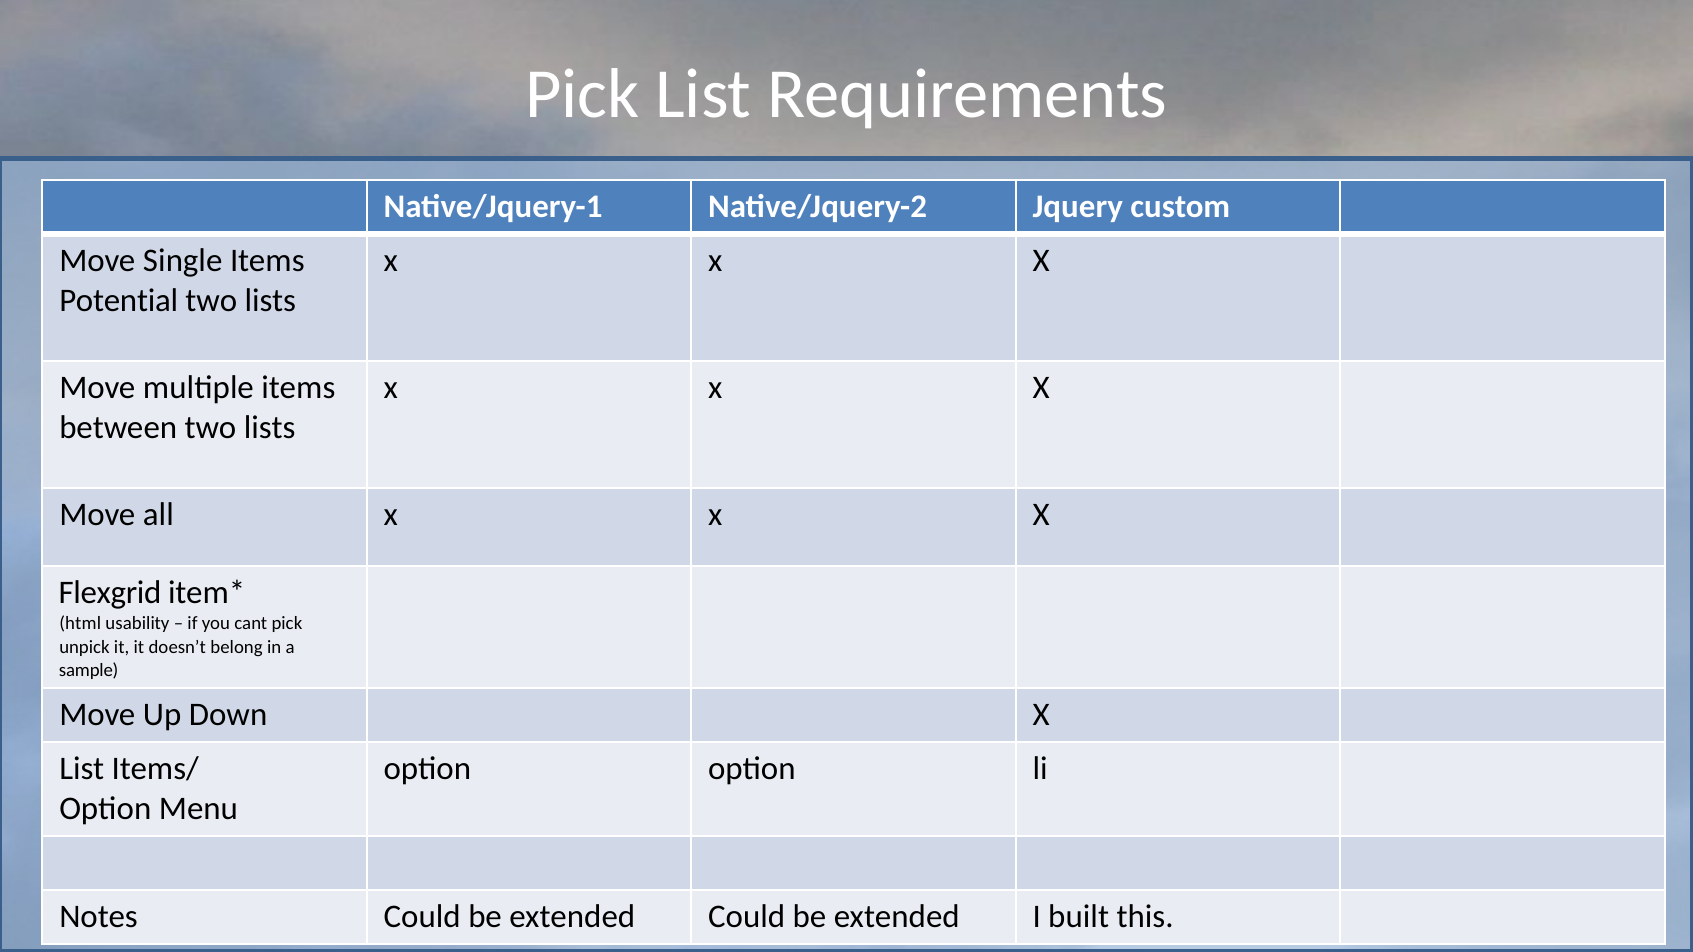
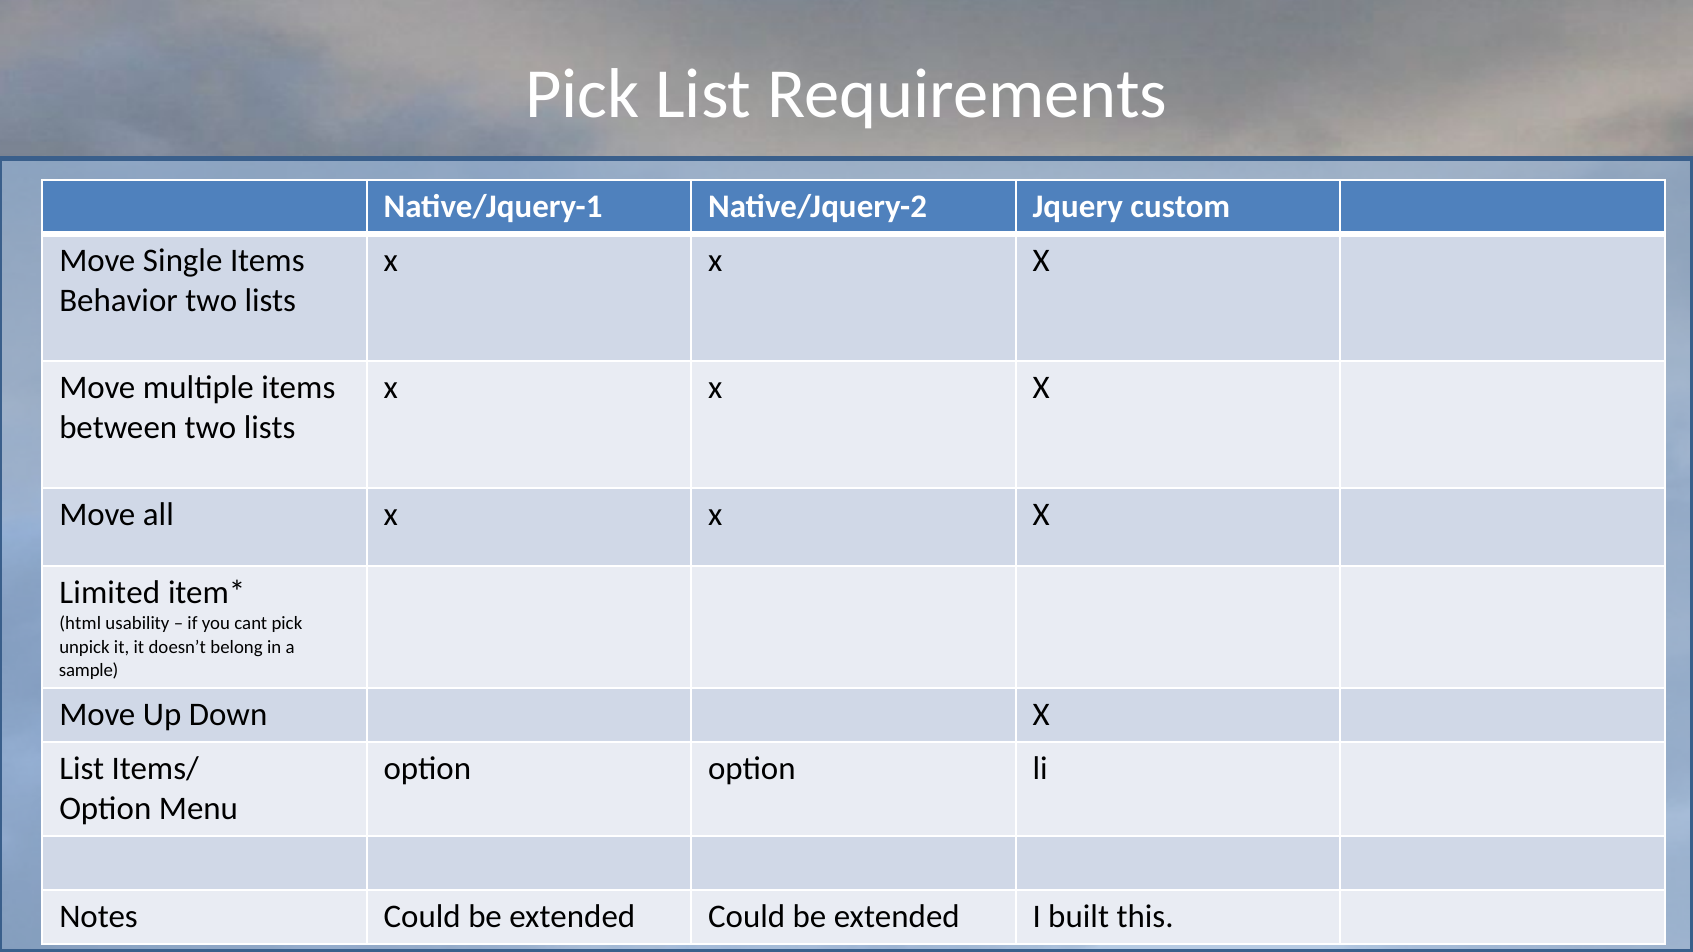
Potential: Potential -> Behavior (119, 301)
Flexgrid: Flexgrid -> Limited (110, 593)
